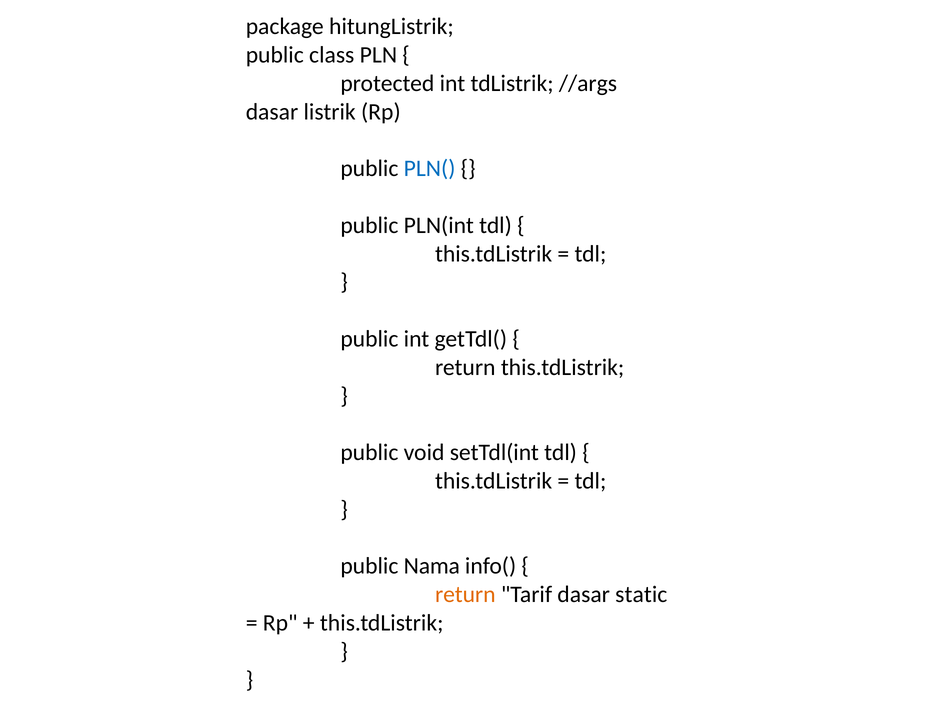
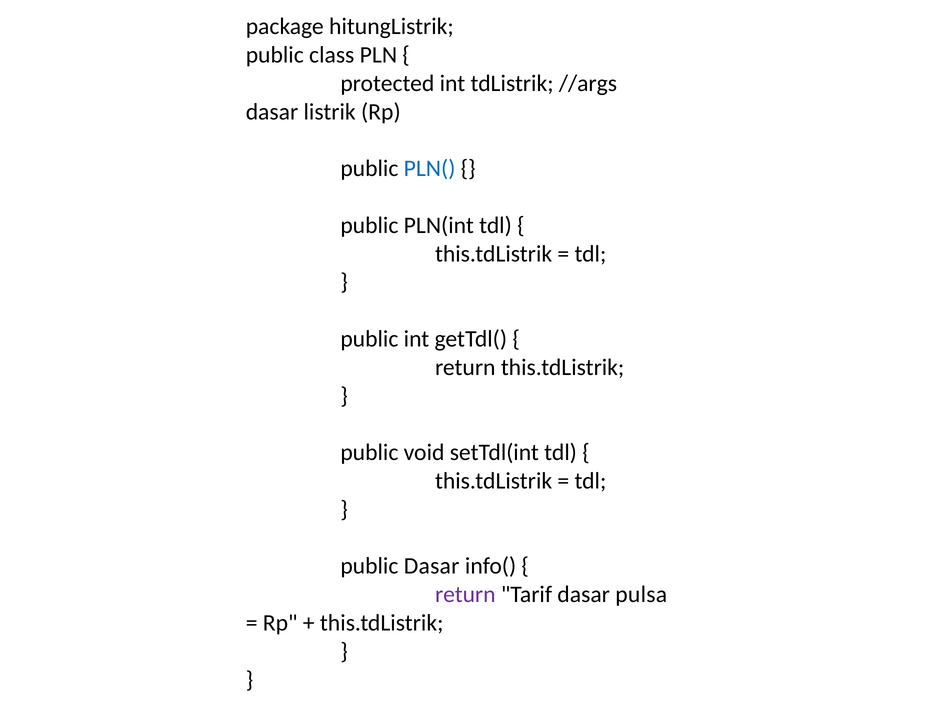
public Nama: Nama -> Dasar (432, 566)
return colour: orange -> purple (465, 594)
static: static -> pulsa (641, 594)
